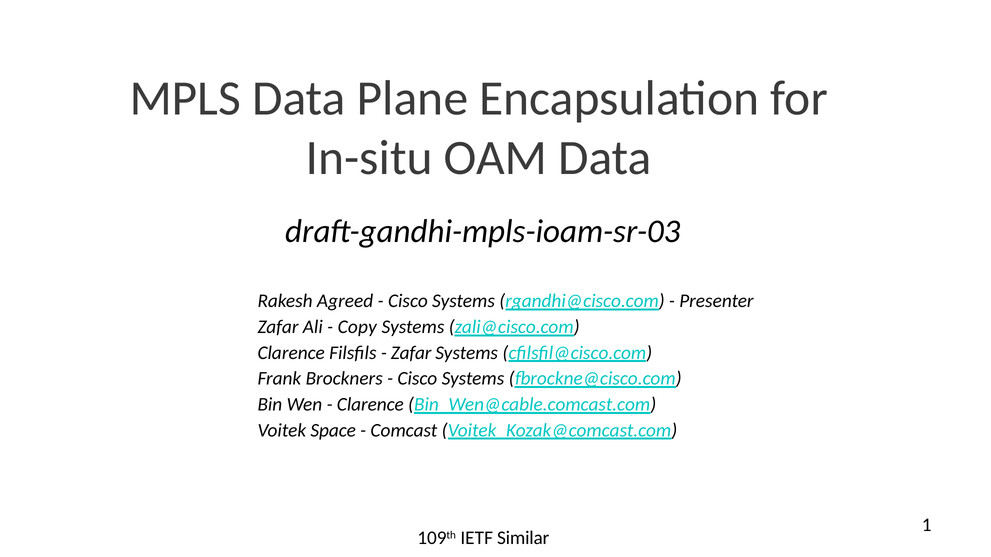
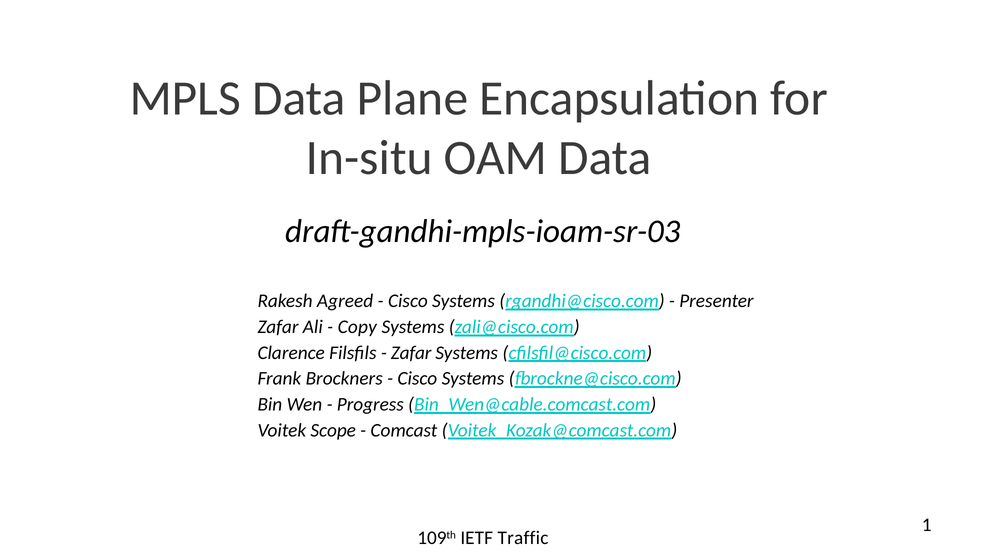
Clarence: Clarence -> Progress (370, 405)
Space: Space -> Scope (333, 431)
Similar: Similar -> Traffic (523, 538)
